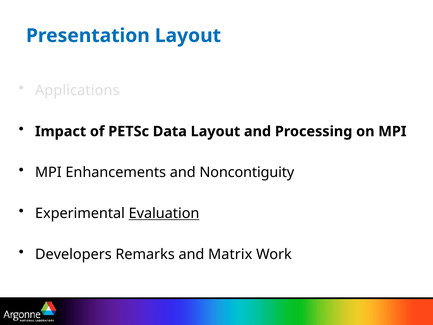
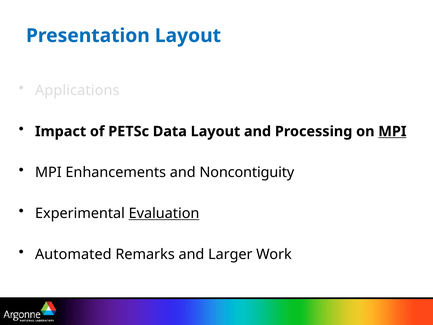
MPI underline: none -> present (392, 131)
Developers: Developers -> Automated (73, 254)
Matrix: Matrix -> Larger (230, 254)
